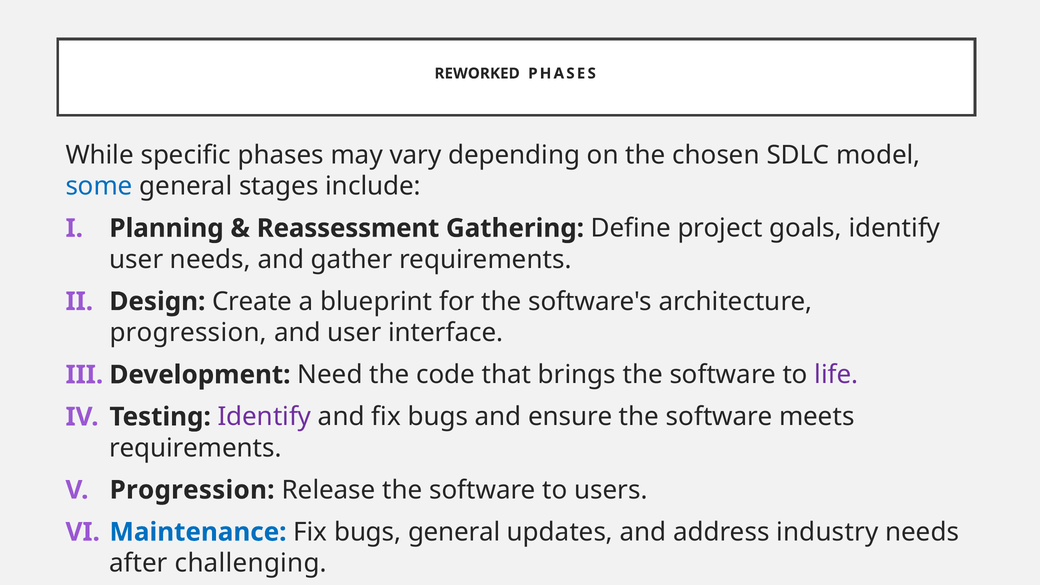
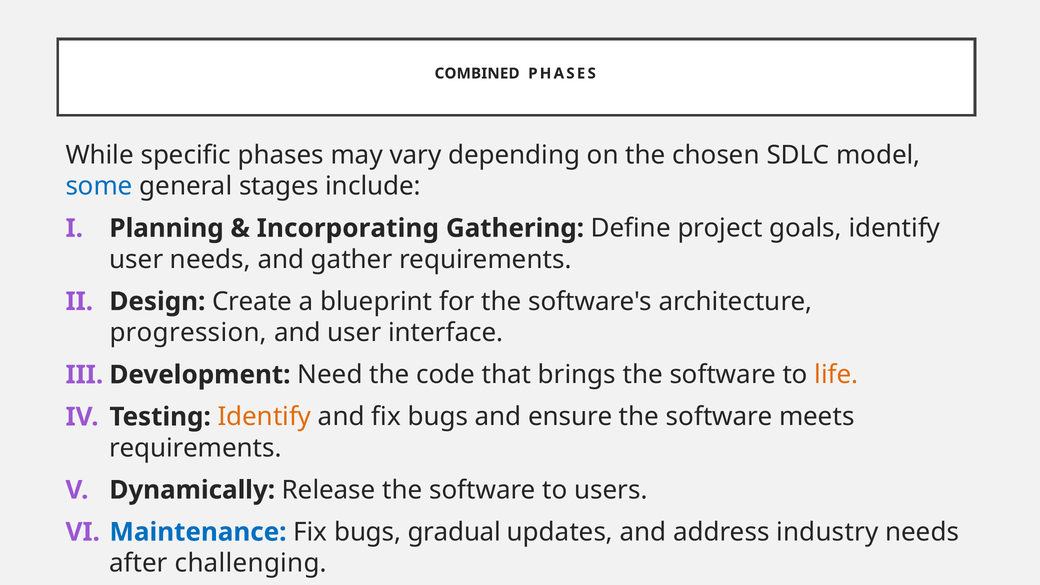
REWORKED: REWORKED -> COMBINED (477, 73)
Reassessment: Reassessment -> Incorporating (348, 228)
life colour: purple -> orange (836, 375)
Identify colour: purple -> orange (264, 417)
Progression: Progression -> Dynamically (192, 490)
bugs general: general -> gradual (454, 532)
